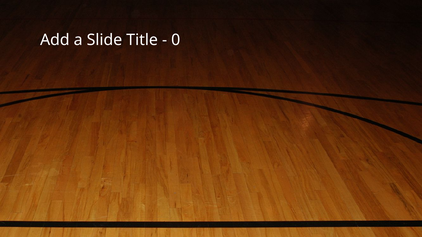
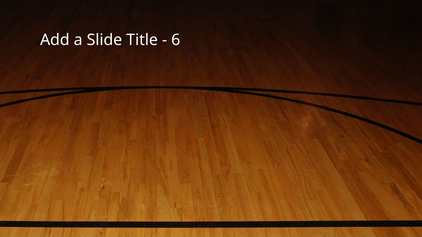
0: 0 -> 6 (176, 40)
